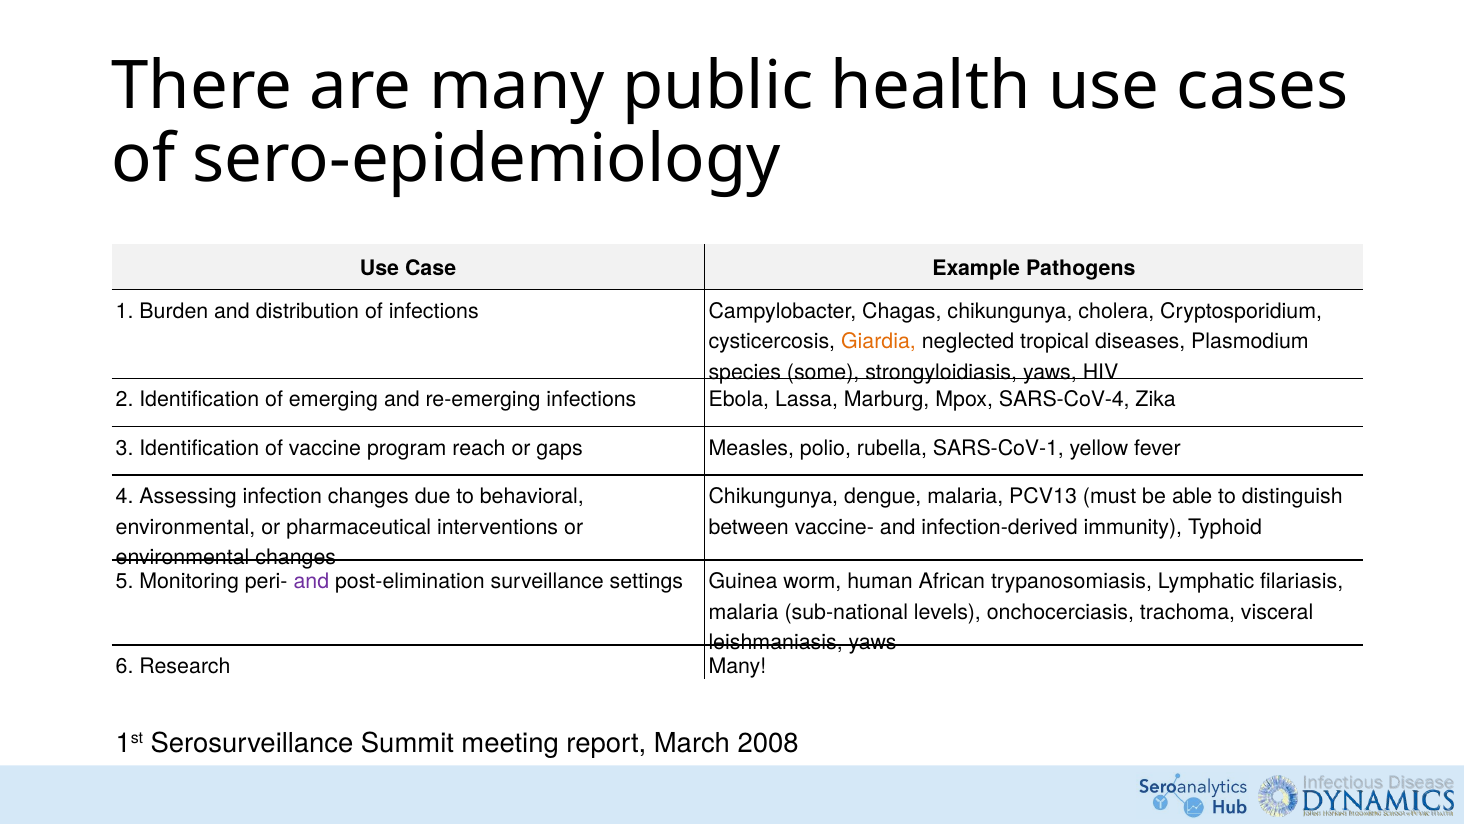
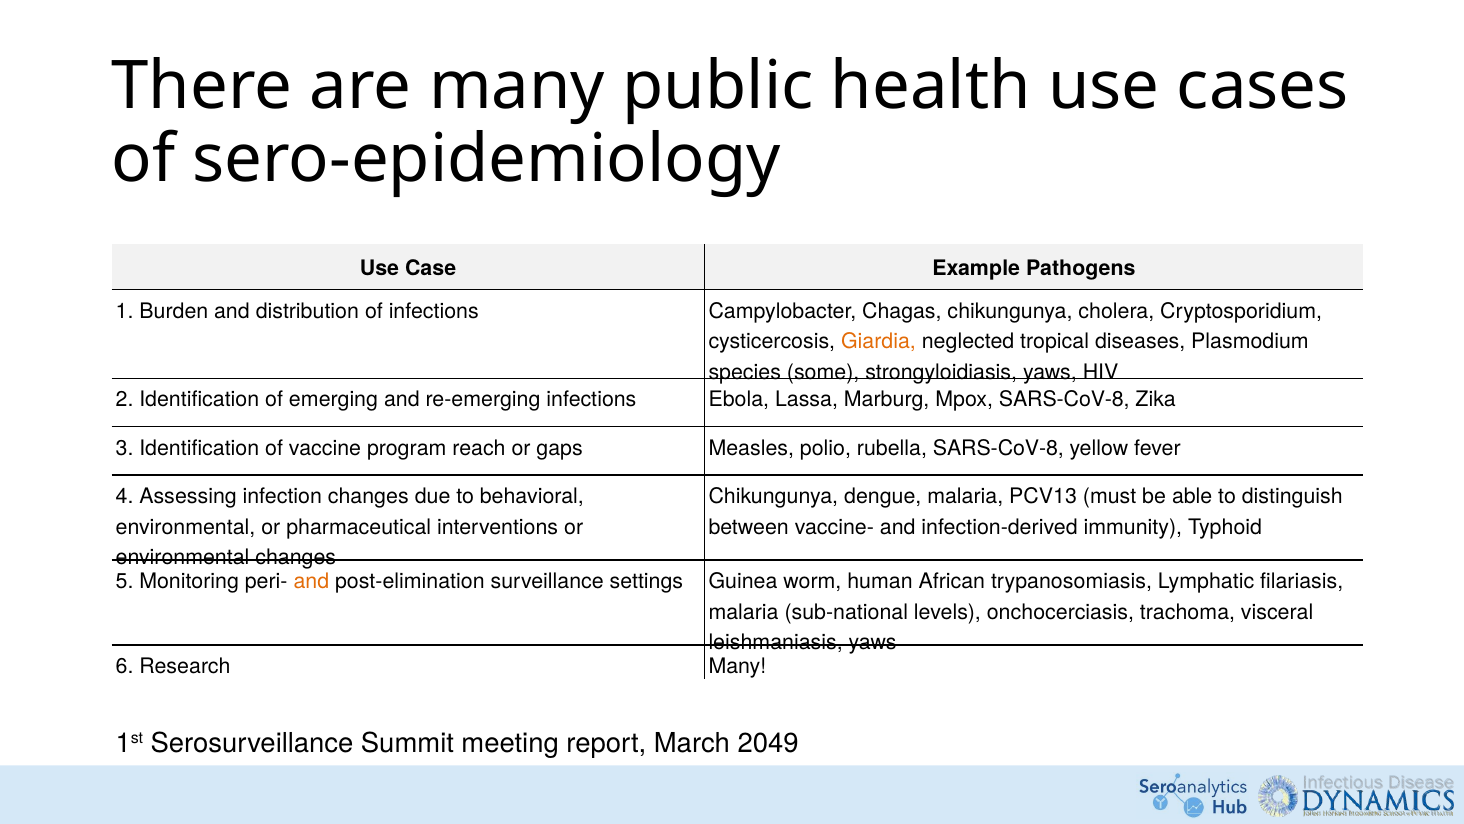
Mpox SARS-CoV-4: SARS-CoV-4 -> SARS-CoV-8 (1064, 399)
rubella SARS-CoV-1: SARS-CoV-1 -> SARS-CoV-8 (998, 448)
and colour: purple -> orange (311, 581)
2008: 2008 -> 2049 (768, 743)
